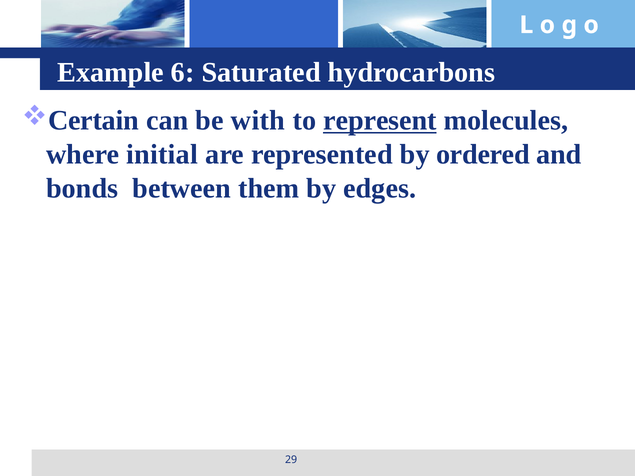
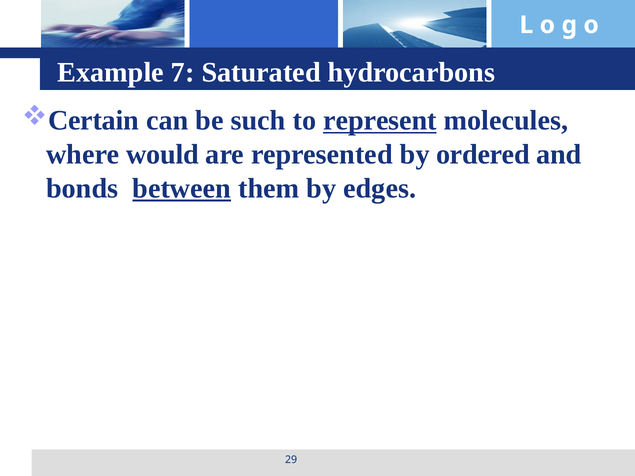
6: 6 -> 7 (183, 72)
with: with -> such (258, 121)
initial: initial -> would (162, 155)
between underline: none -> present (182, 188)
